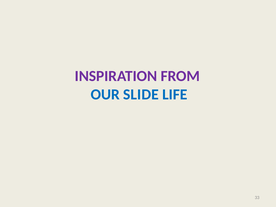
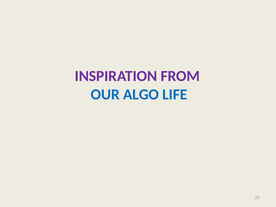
SLIDE: SLIDE -> ALGO (141, 94)
